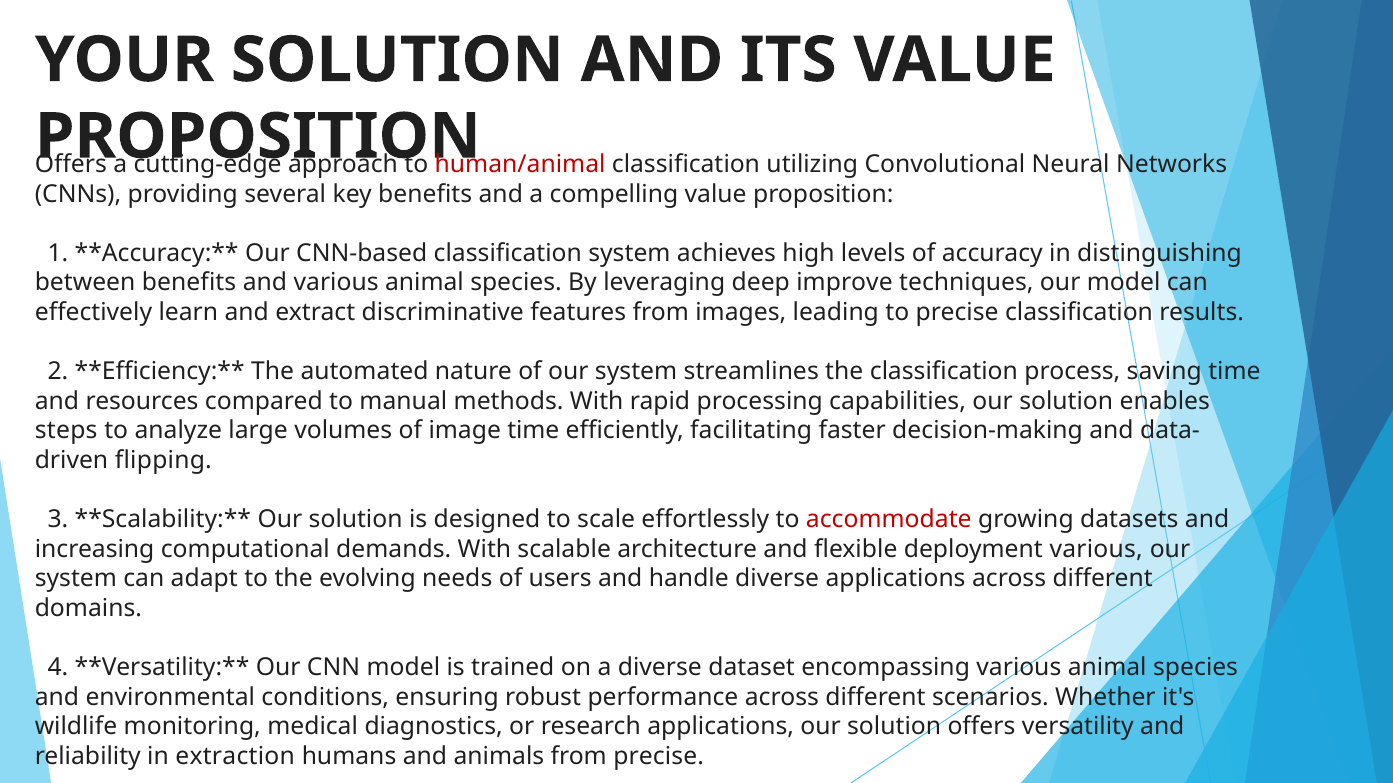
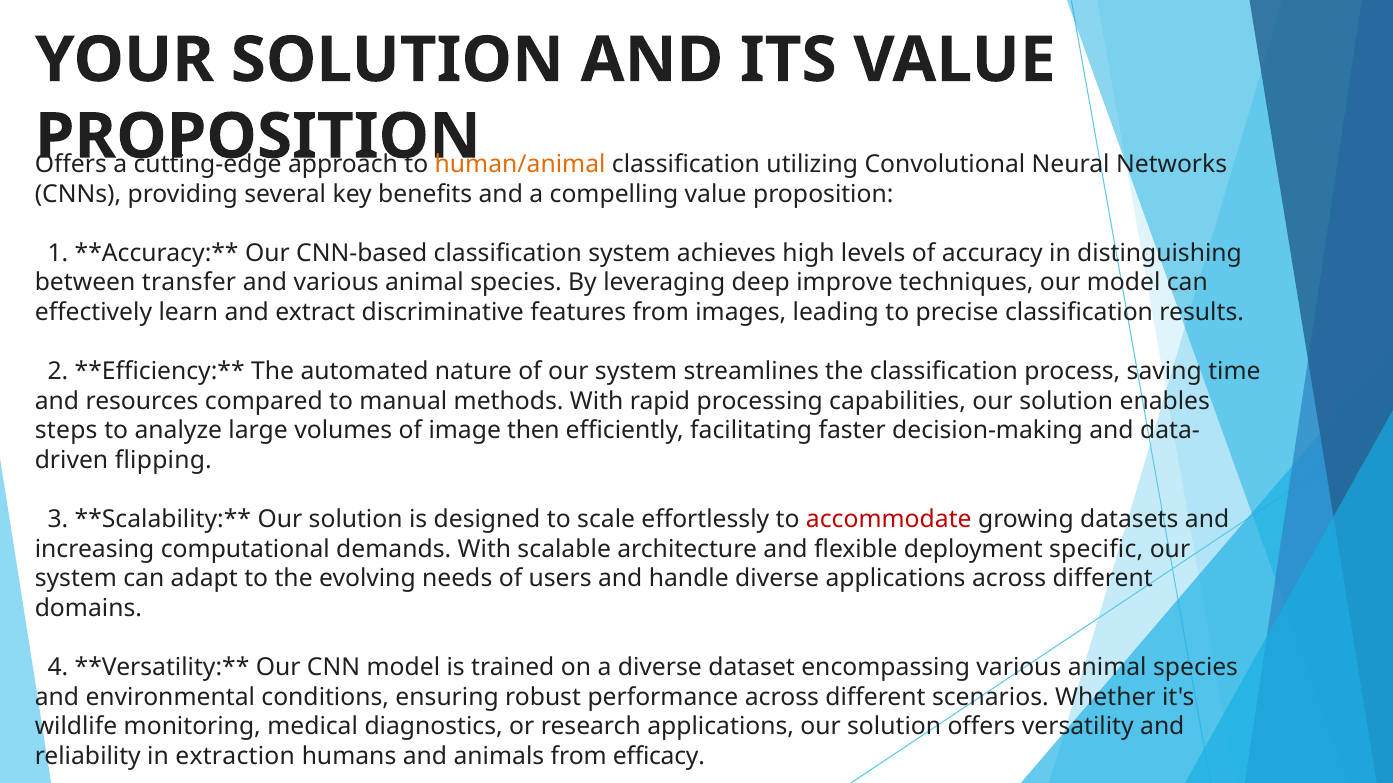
human/animal colour: red -> orange (520, 165)
between benefits: benefits -> transfer (189, 283)
image time: time -> then (533, 431)
deployment various: various -> specific (1096, 550)
from precise: precise -> efficacy (659, 757)
